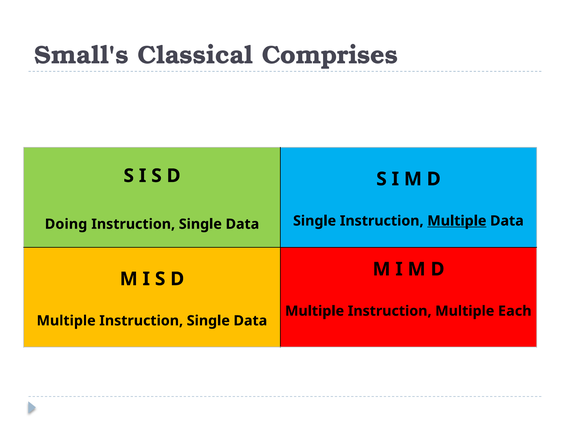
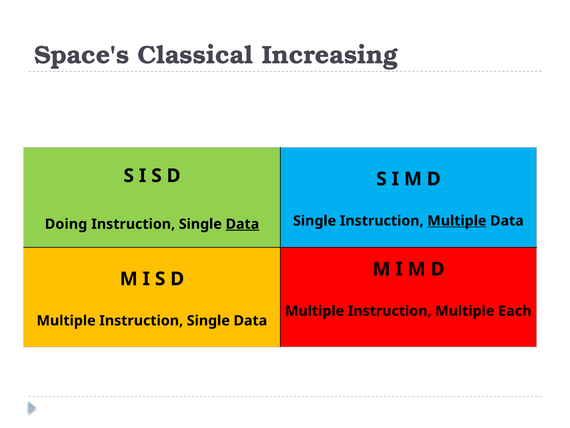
Small's: Small's -> Space's (82, 55)
Comprises: Comprises -> Increasing (330, 55)
Data underline: none -> present (242, 224)
